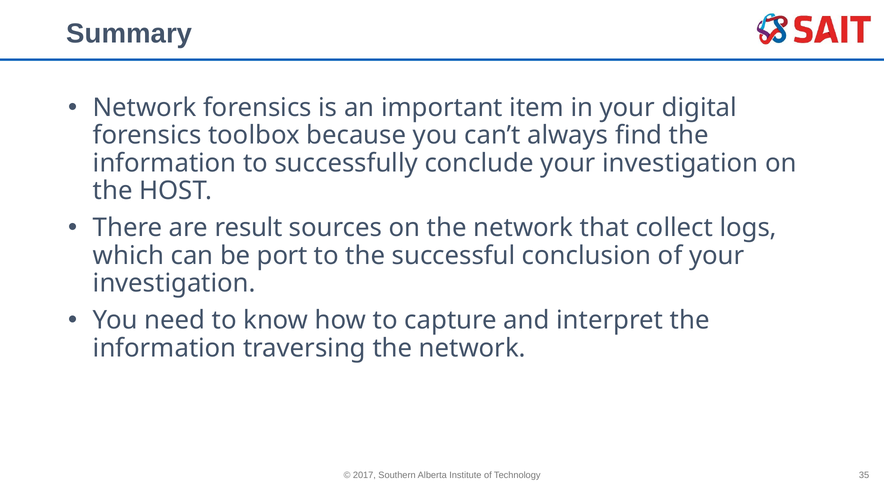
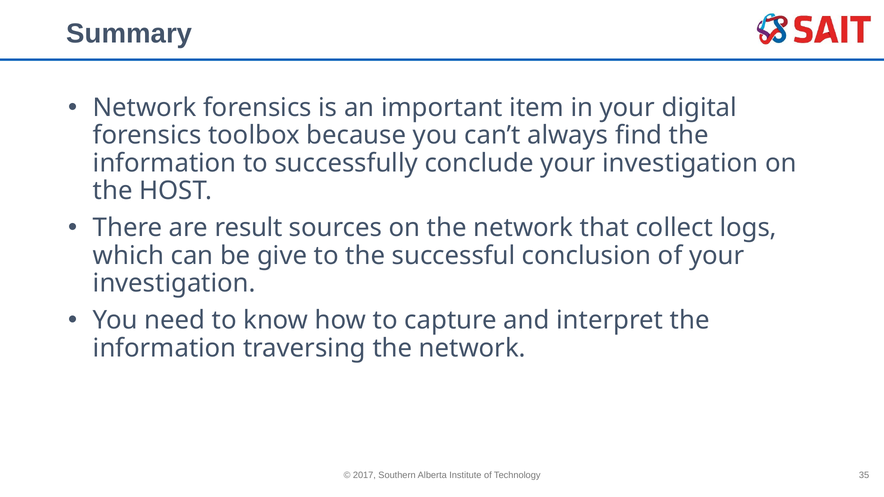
port: port -> give (282, 256)
